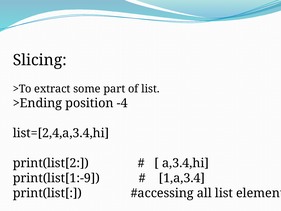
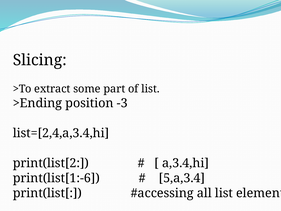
-4: -4 -> -3 (122, 103)
print(list[1:-9: print(list[1:-9 -> print(list[1:-6 (56, 178)
1,a,3.4: 1,a,3.4 -> 5,a,3.4 (182, 178)
